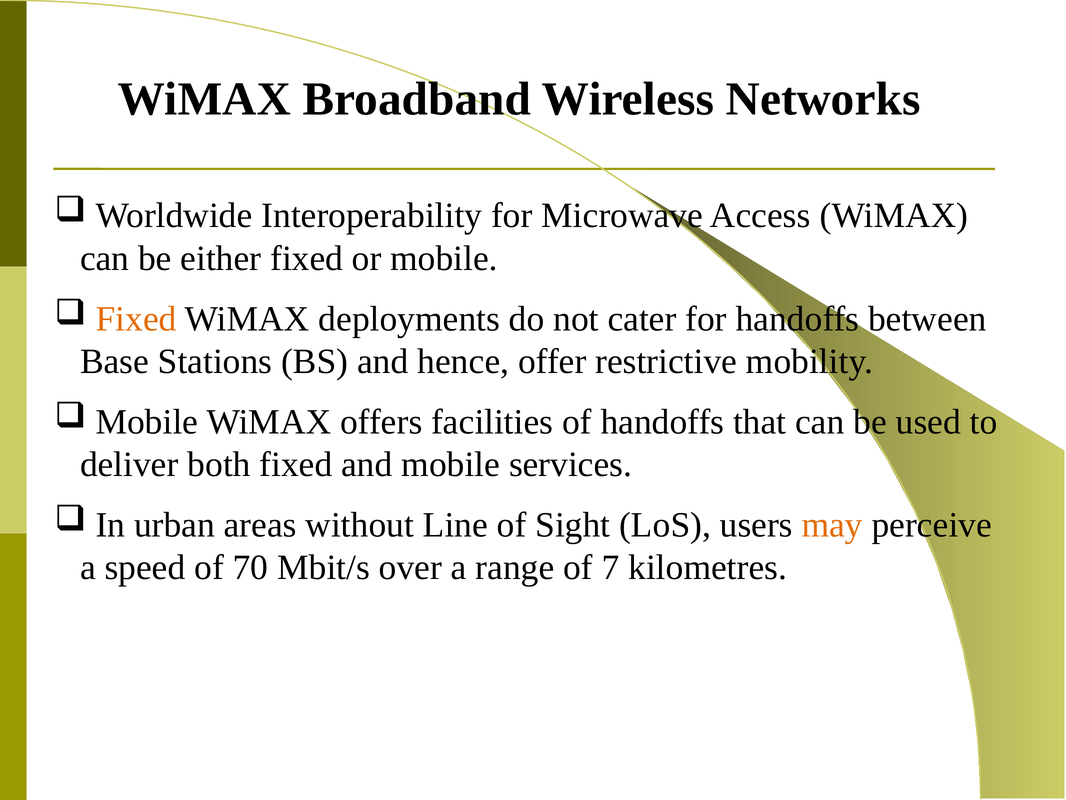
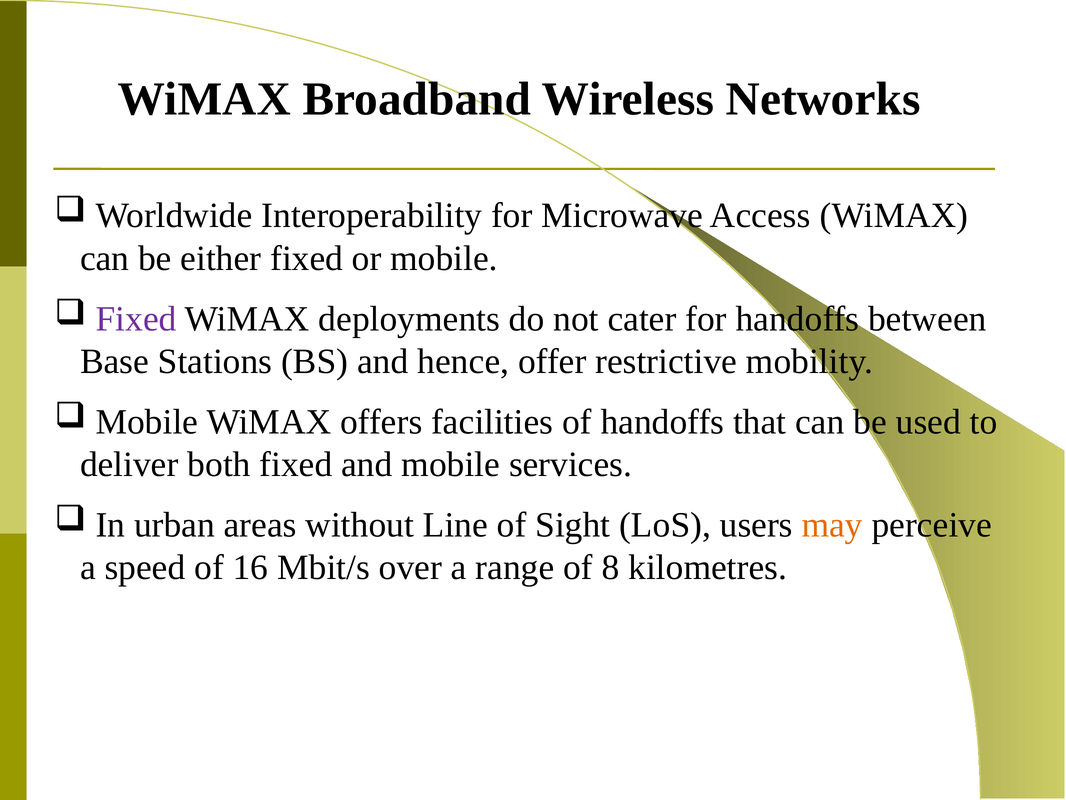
Fixed colour: orange -> purple (136, 319)
70: 70 -> 16 (250, 567)
7: 7 -> 8 (610, 567)
